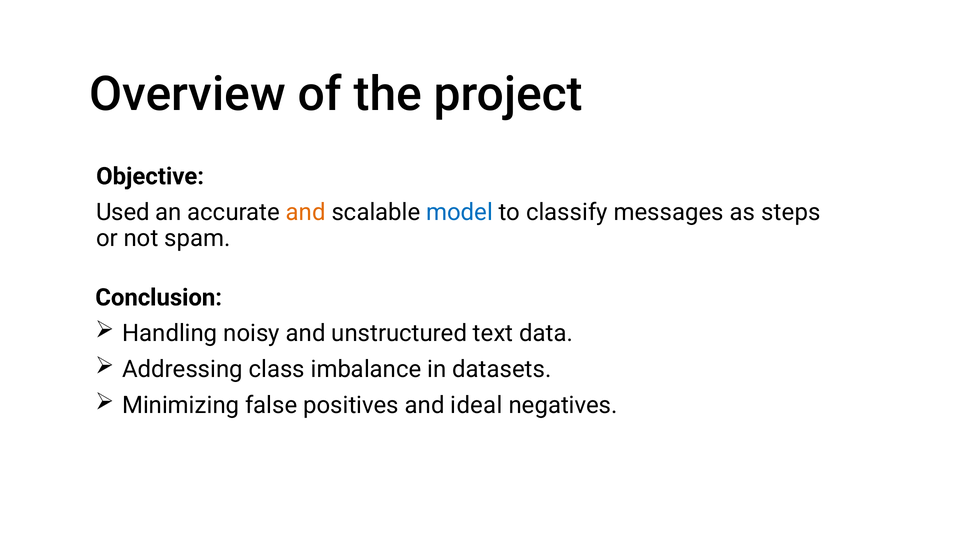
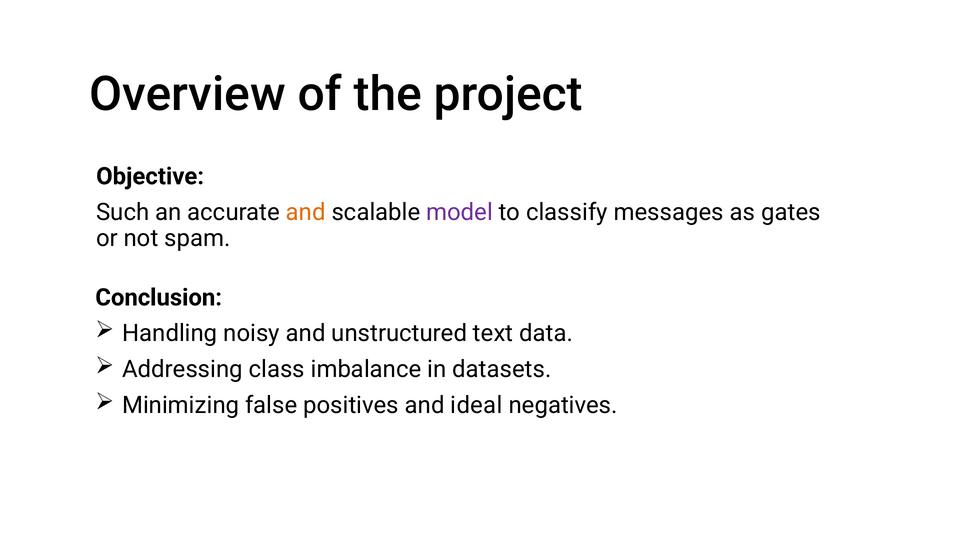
Used: Used -> Such (123, 212)
model colour: blue -> purple (460, 212)
steps: steps -> gates (791, 212)
